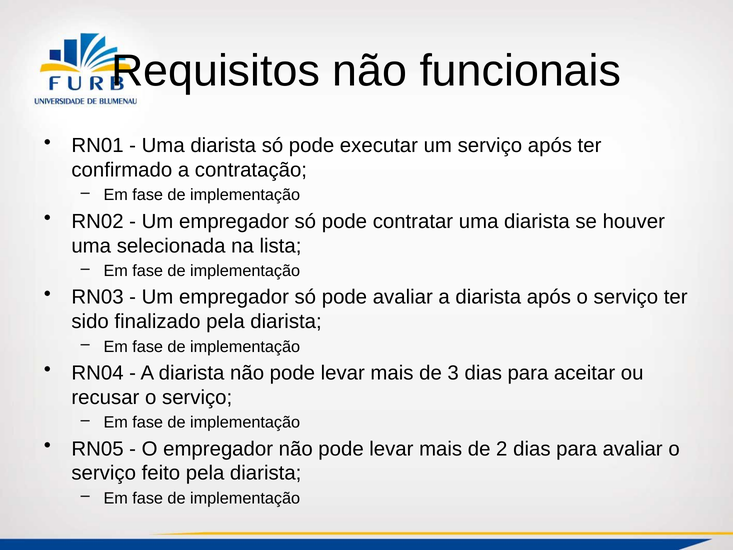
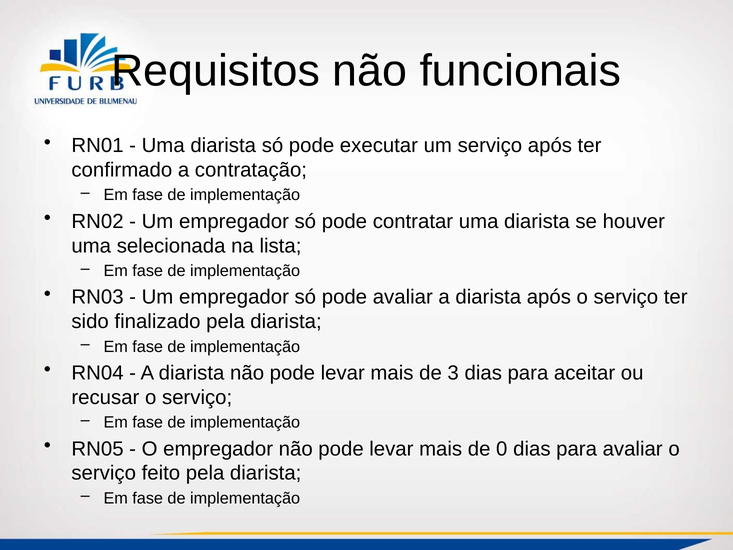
2: 2 -> 0 (502, 449)
